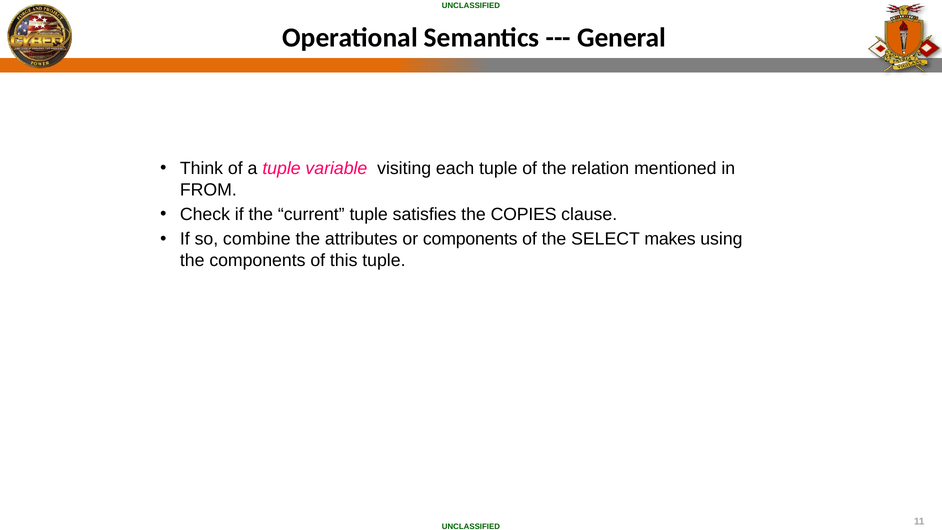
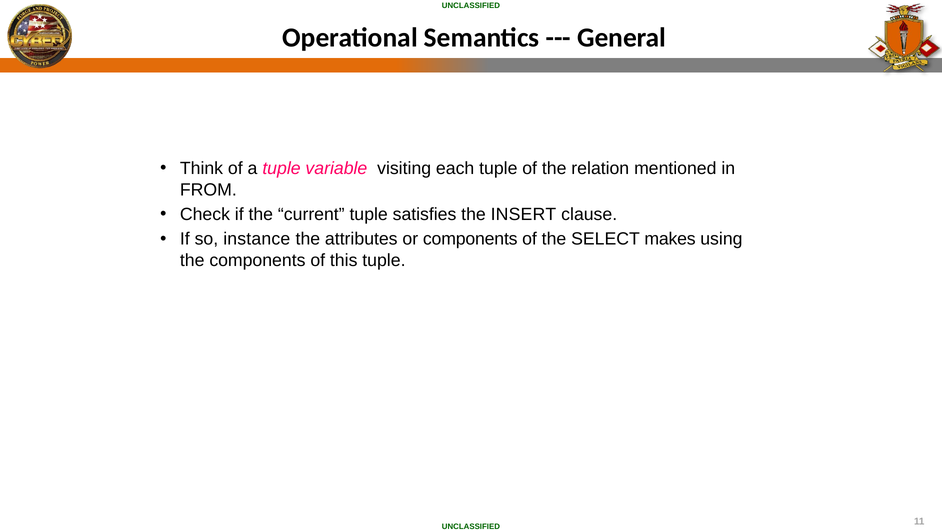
COPIES: COPIES -> INSERT (523, 214)
combine: combine -> instance (257, 239)
